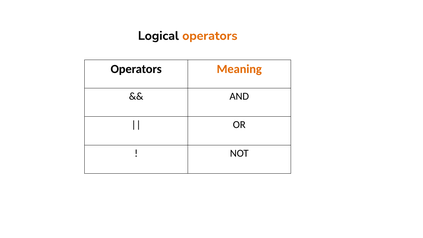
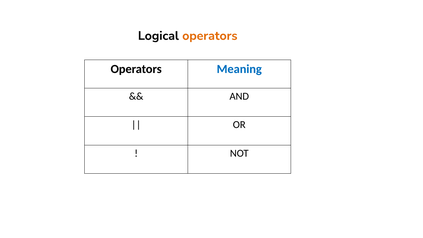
Meaning colour: orange -> blue (239, 69)
